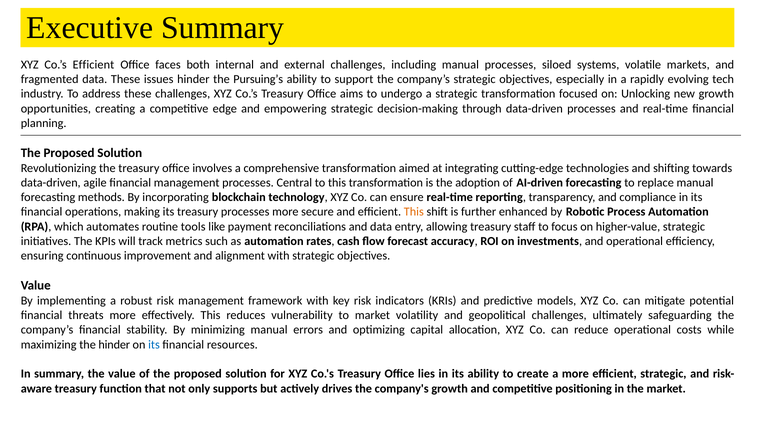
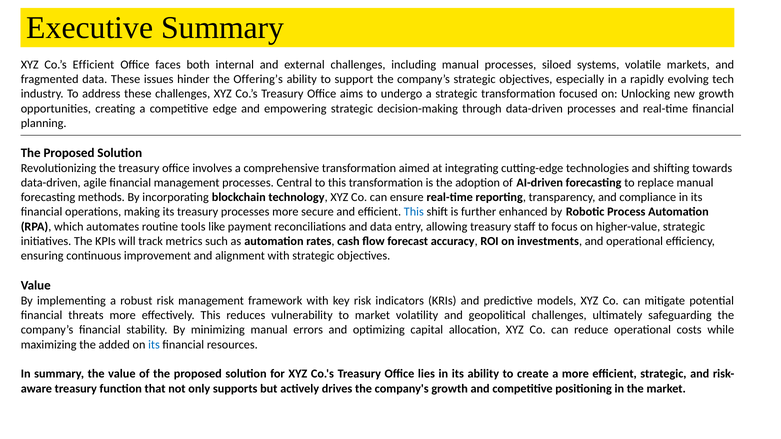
Pursuing’s: Pursuing’s -> Offering’s (258, 79)
This colour: orange -> blue (414, 212)
the hinder: hinder -> added (114, 345)
